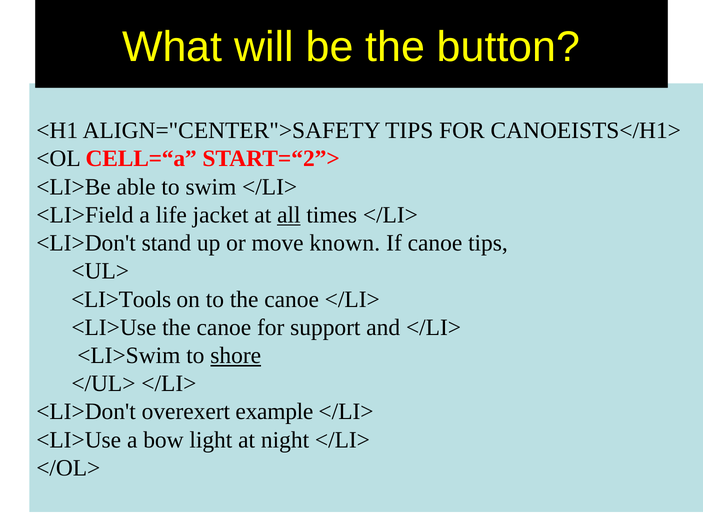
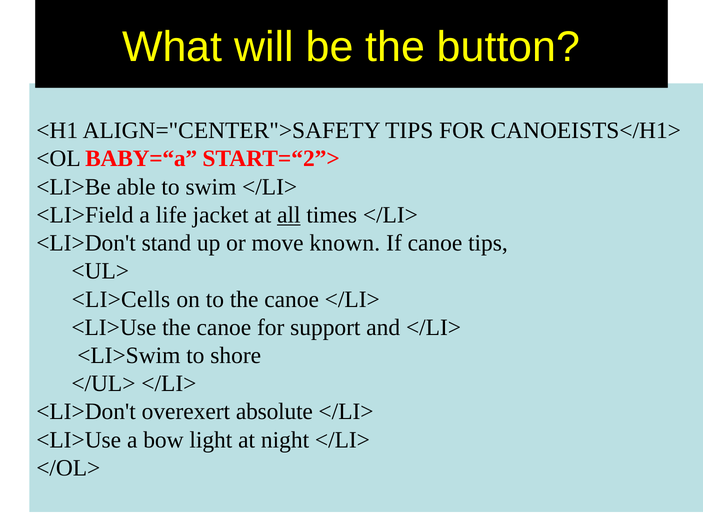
CELL=“a: CELL=“a -> BABY=“a (141, 159)
<LI>Tools: <LI>Tools -> <LI>Cells (121, 299)
shore underline: present -> none (236, 356)
example: example -> absolute (274, 412)
